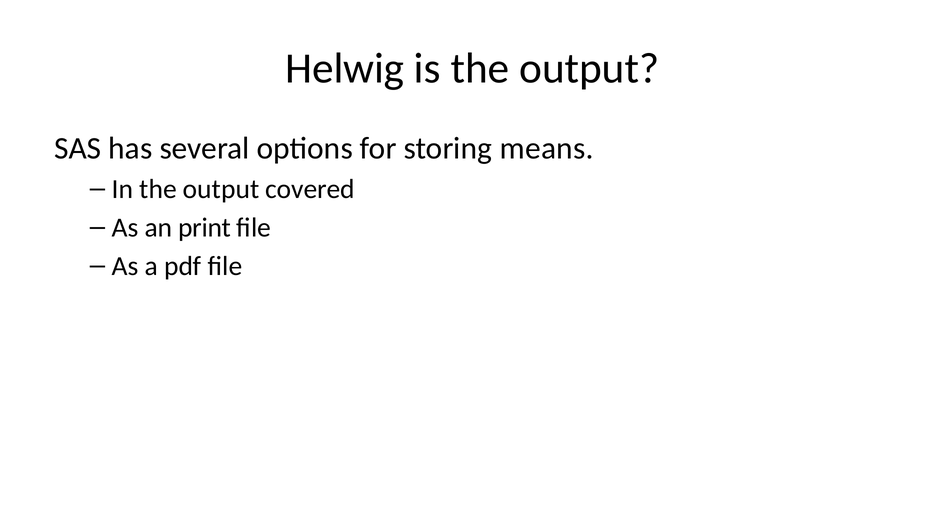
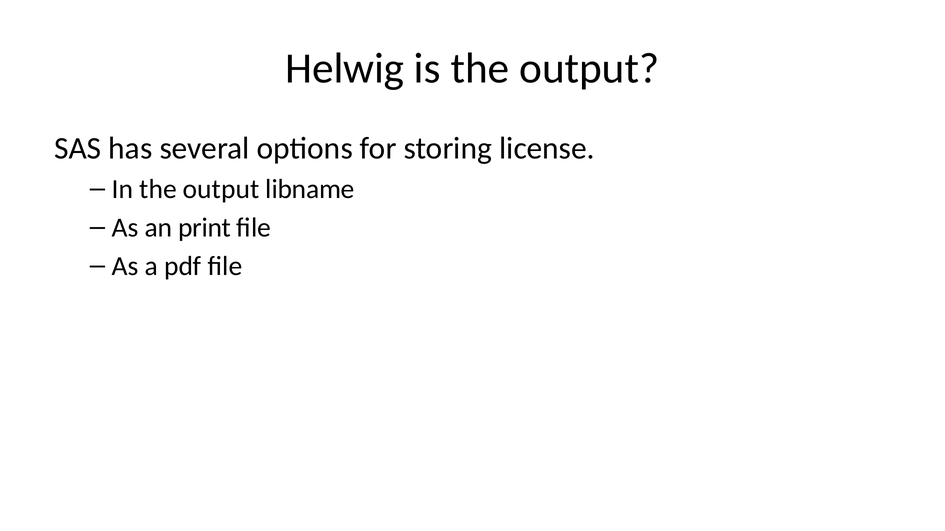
means: means -> license (547, 149)
covered: covered -> libname (310, 189)
